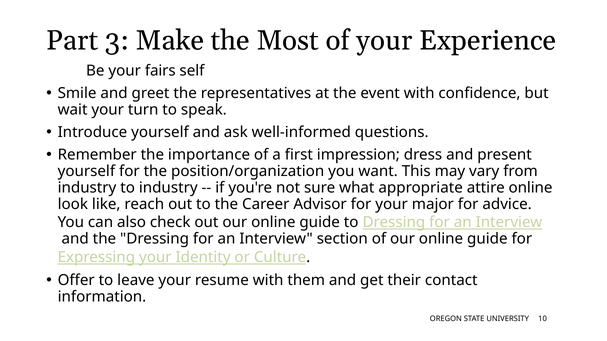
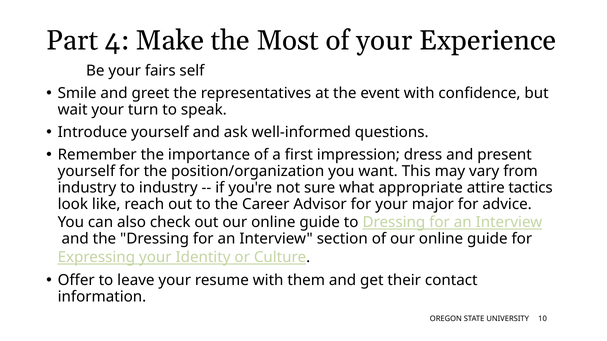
3: 3 -> 4 (117, 41)
attire online: online -> tactics (531, 188)
